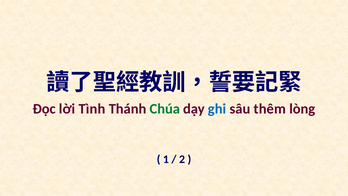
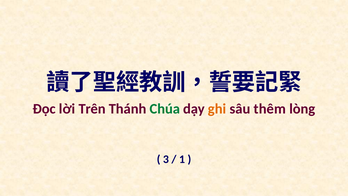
Tình: Tình -> Trên (92, 109)
ghi colour: blue -> orange (217, 109)
1: 1 -> 3 (166, 159)
2: 2 -> 1 (182, 159)
